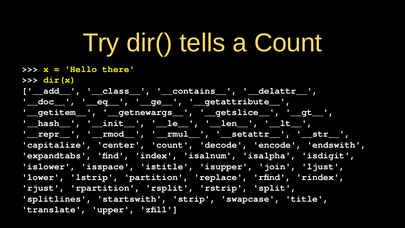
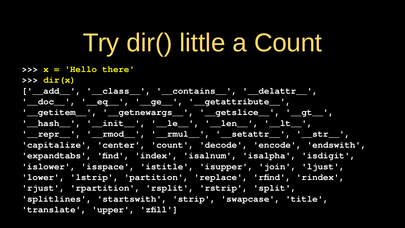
tells: tells -> little (202, 43)
